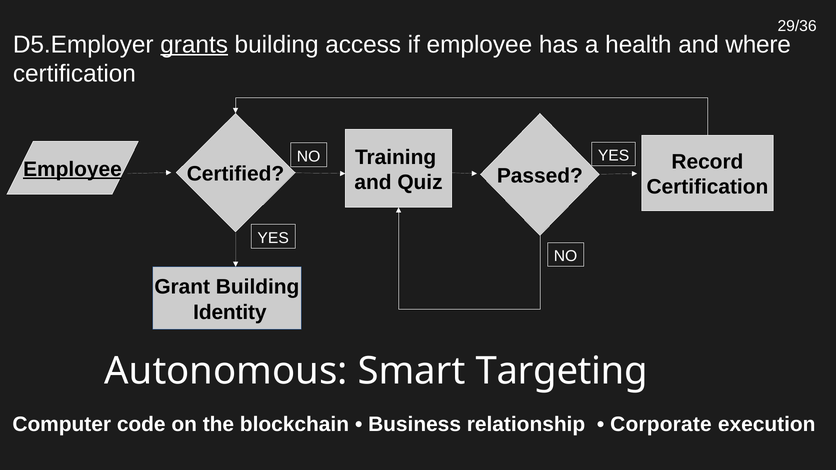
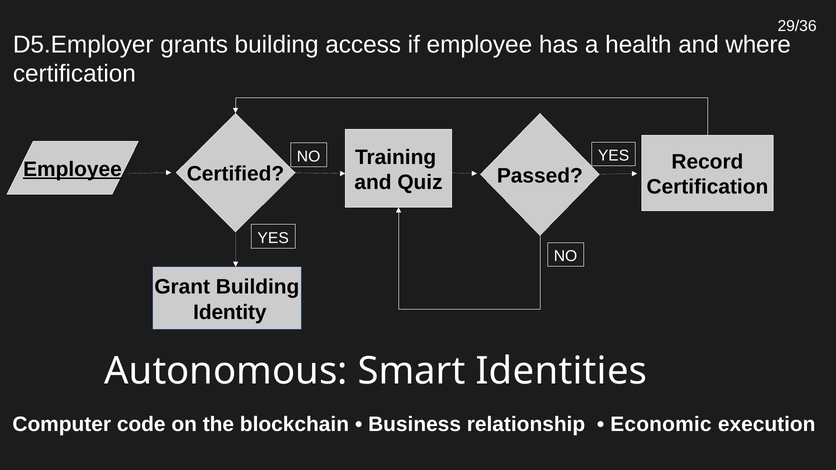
grants underline: present -> none (194, 45)
Targeting: Targeting -> Identities (561, 371)
Corporate: Corporate -> Economic (661, 425)
